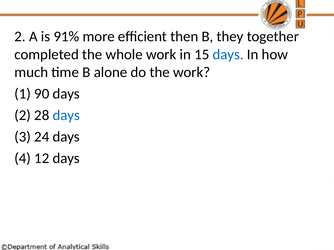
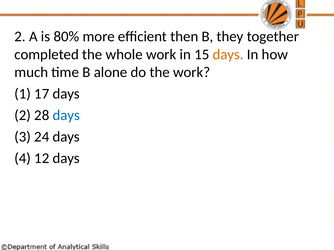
91%: 91% -> 80% (66, 37)
days colour: blue -> orange (228, 54)
90: 90 -> 17 (42, 94)
